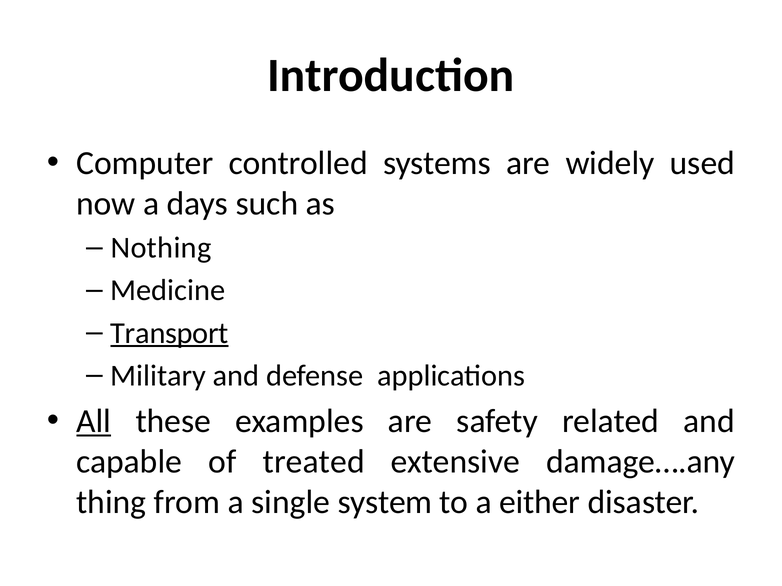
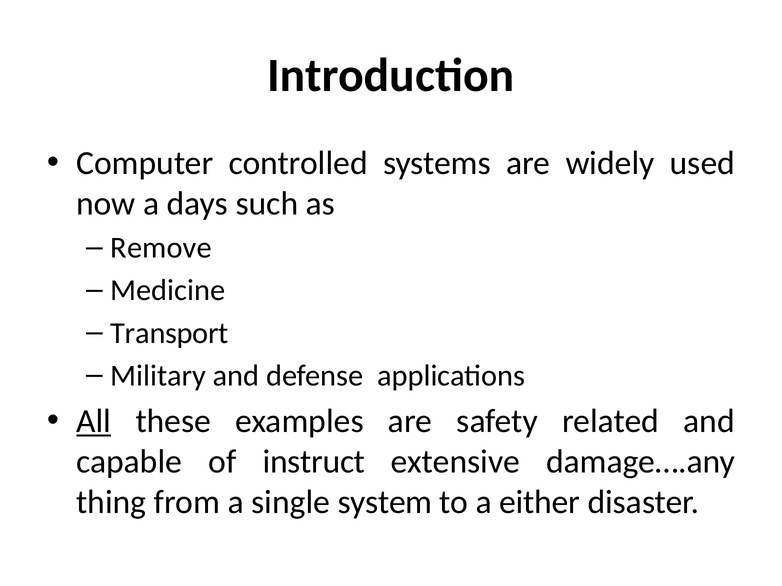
Nothing: Nothing -> Remove (161, 248)
Transport underline: present -> none (170, 333)
treated: treated -> instruct (314, 462)
